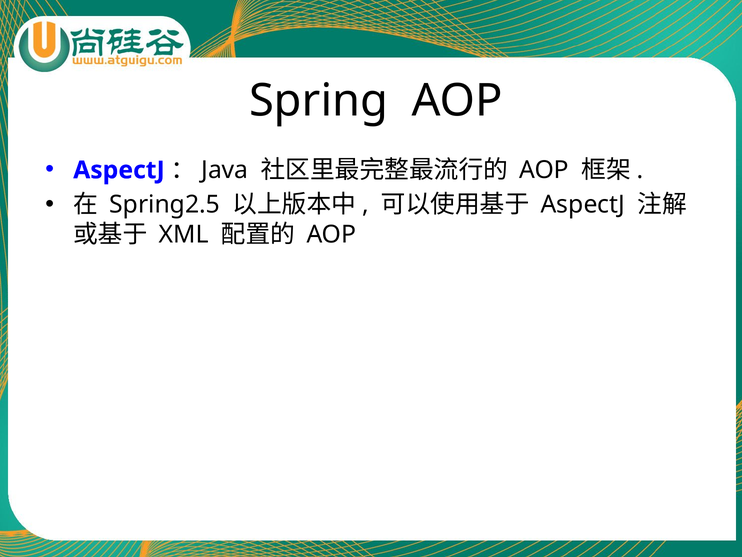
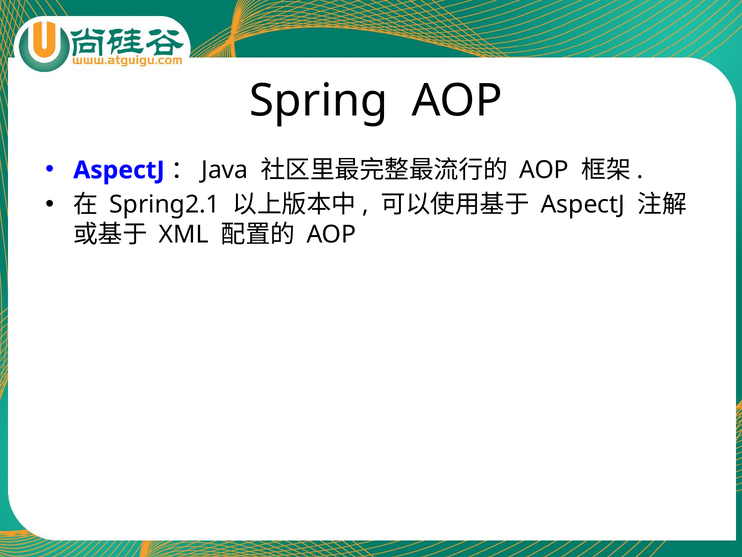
Spring2.5: Spring2.5 -> Spring2.1 (165, 205)
